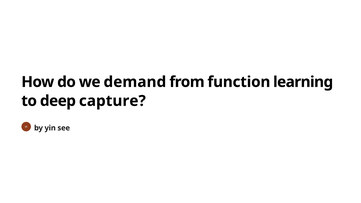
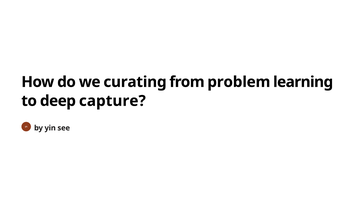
demand: demand -> curating (135, 82)
function: function -> problem (239, 82)
